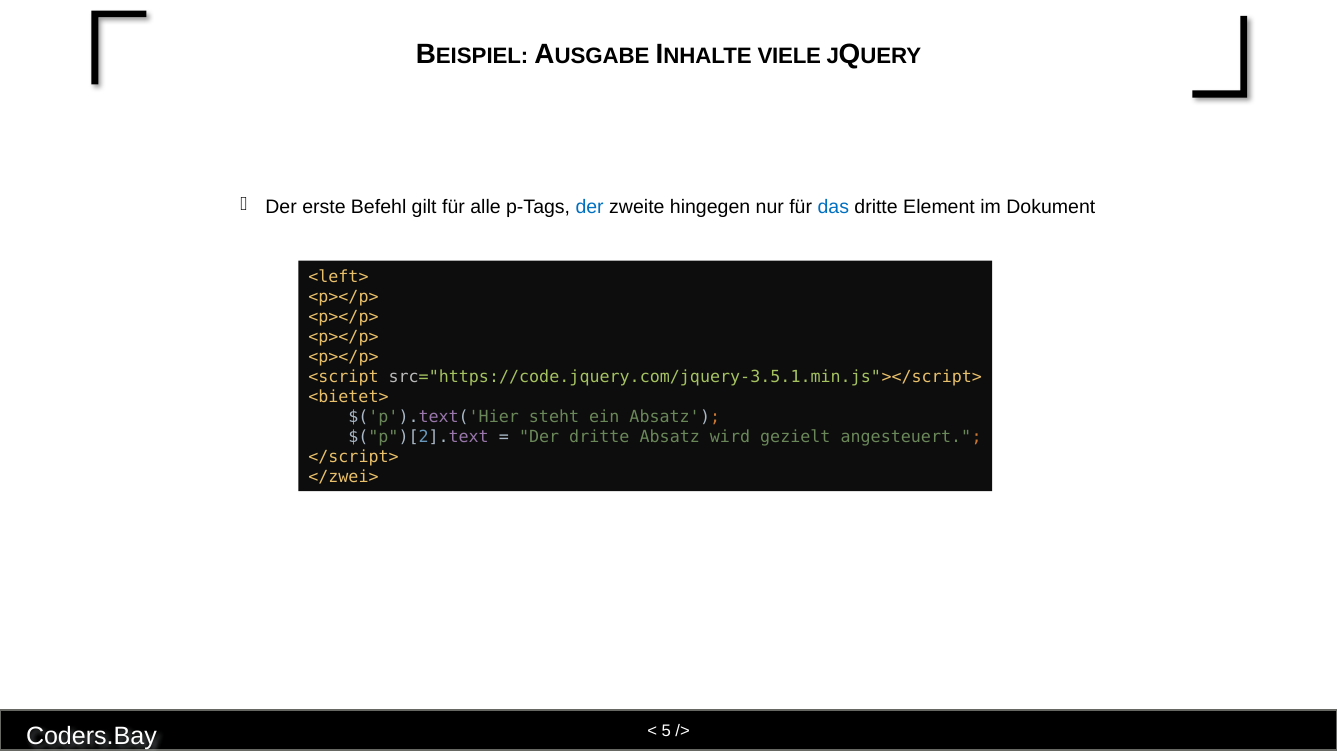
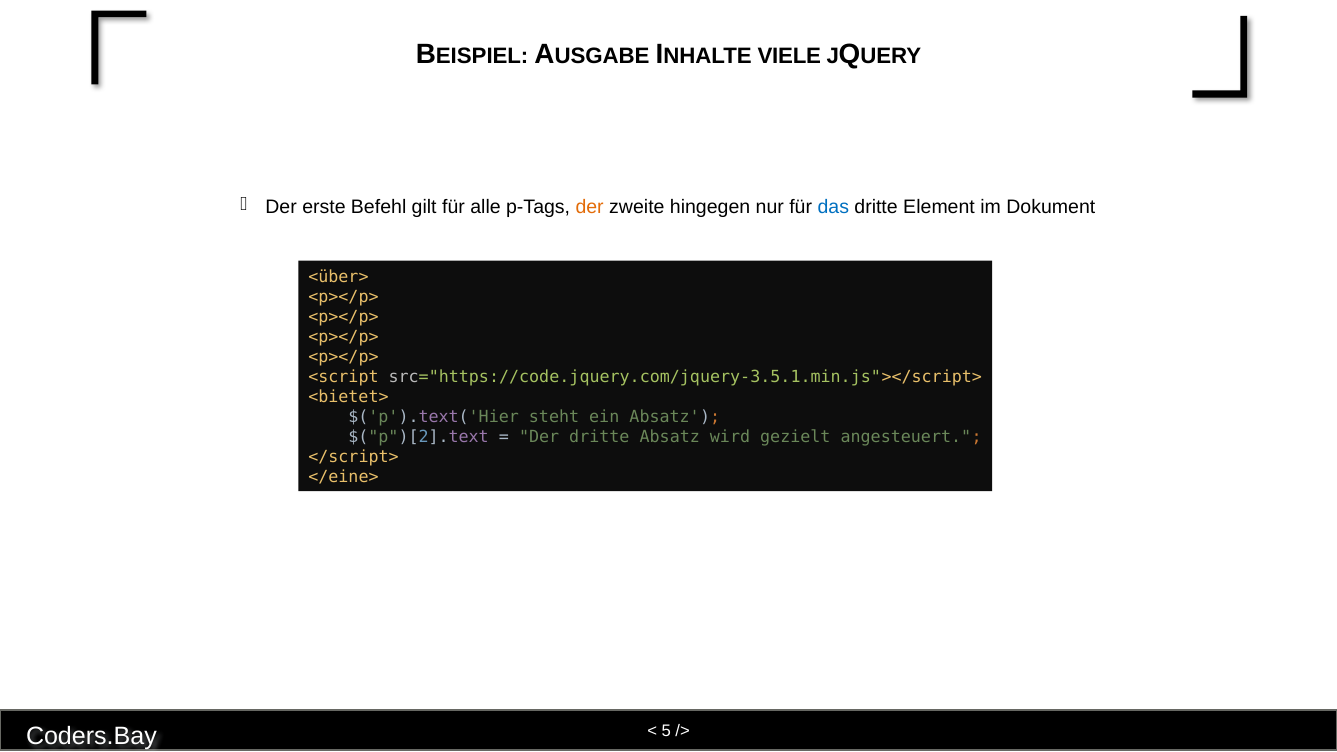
der colour: blue -> orange (590, 207)
<left>: <left> -> <über> (338, 277)
</zwei>: </zwei> -> </eine> (343, 477)
